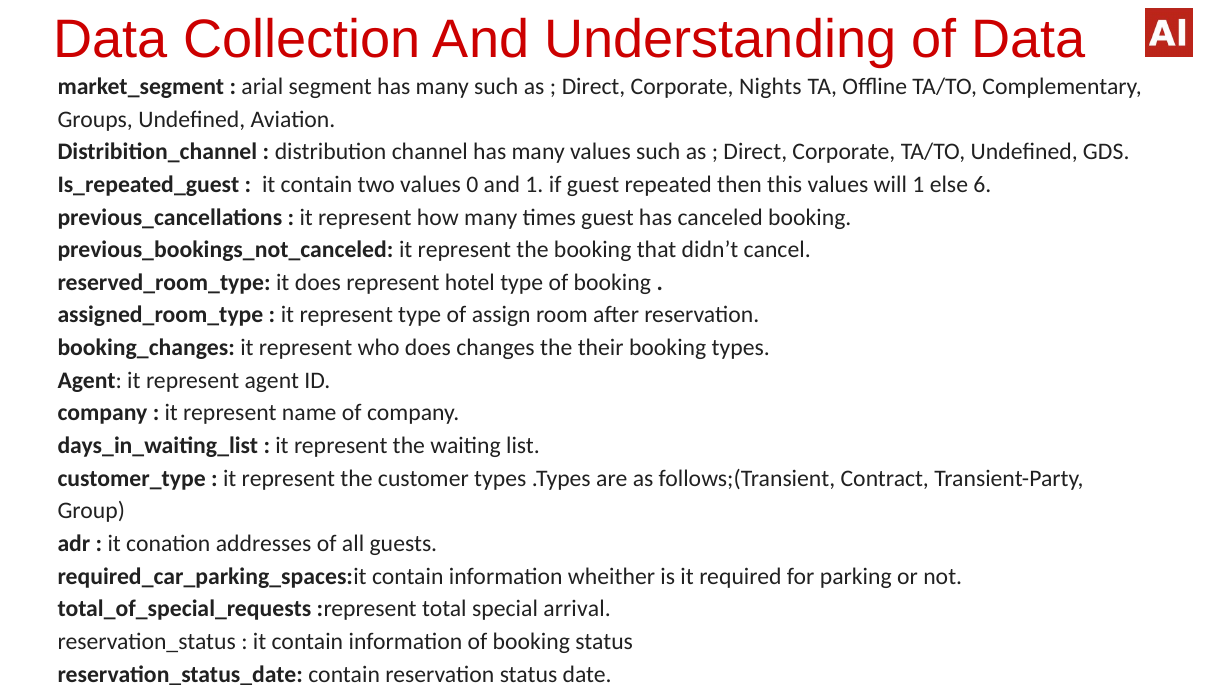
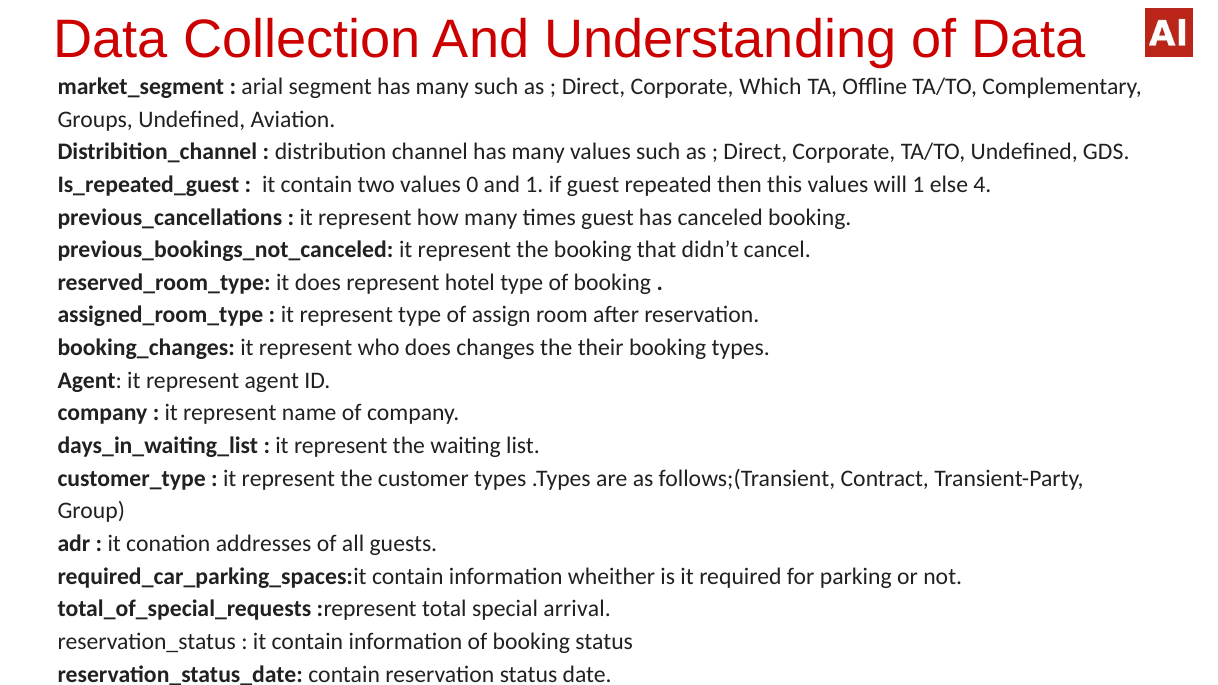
Nights: Nights -> Which (770, 87)
6: 6 -> 4 (982, 185)
